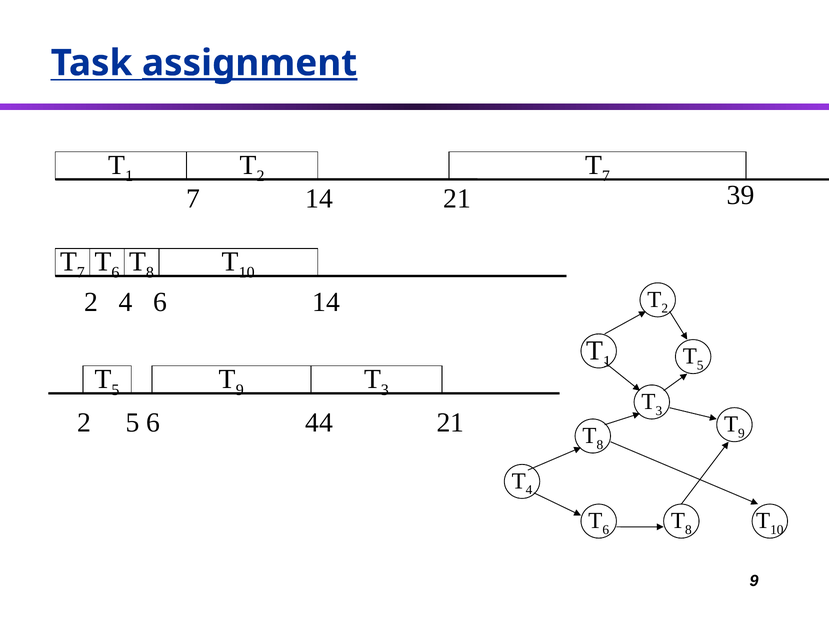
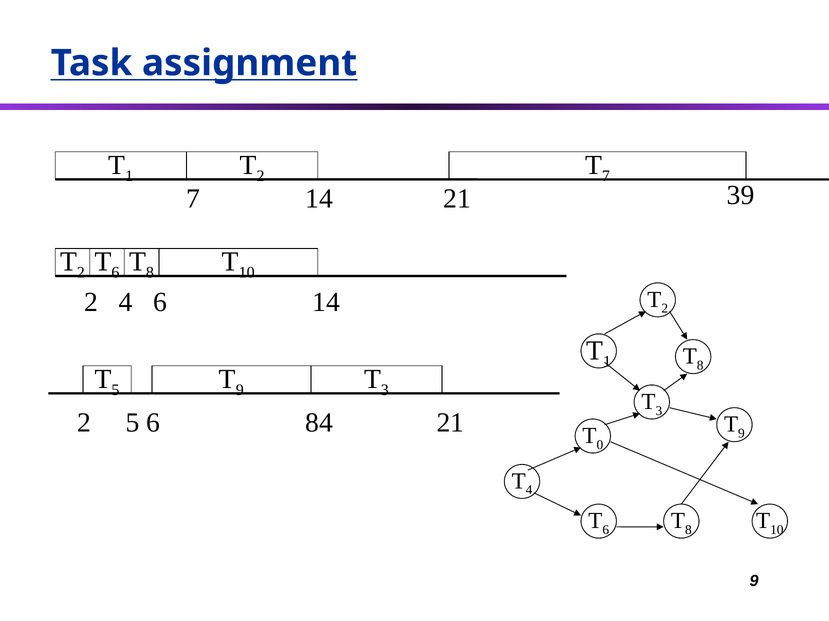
assignment underline: present -> none (250, 63)
7: 7 -> 2 (81, 273)
5: 5 -> 8 (700, 366)
44: 44 -> 84 (319, 423)
8: 8 -> 0 (600, 445)
